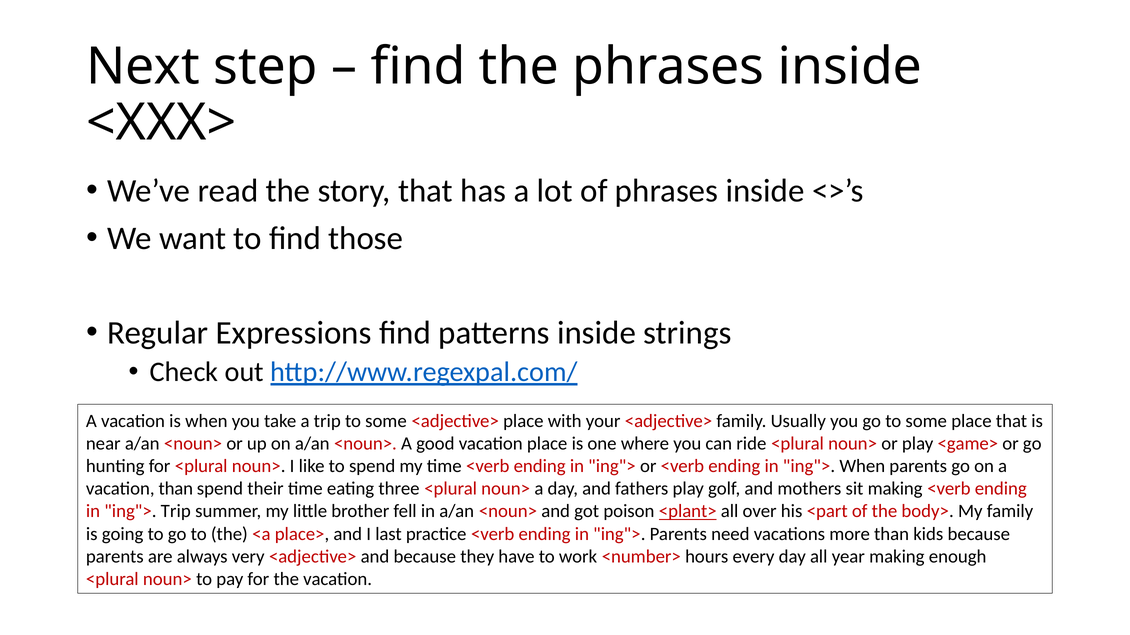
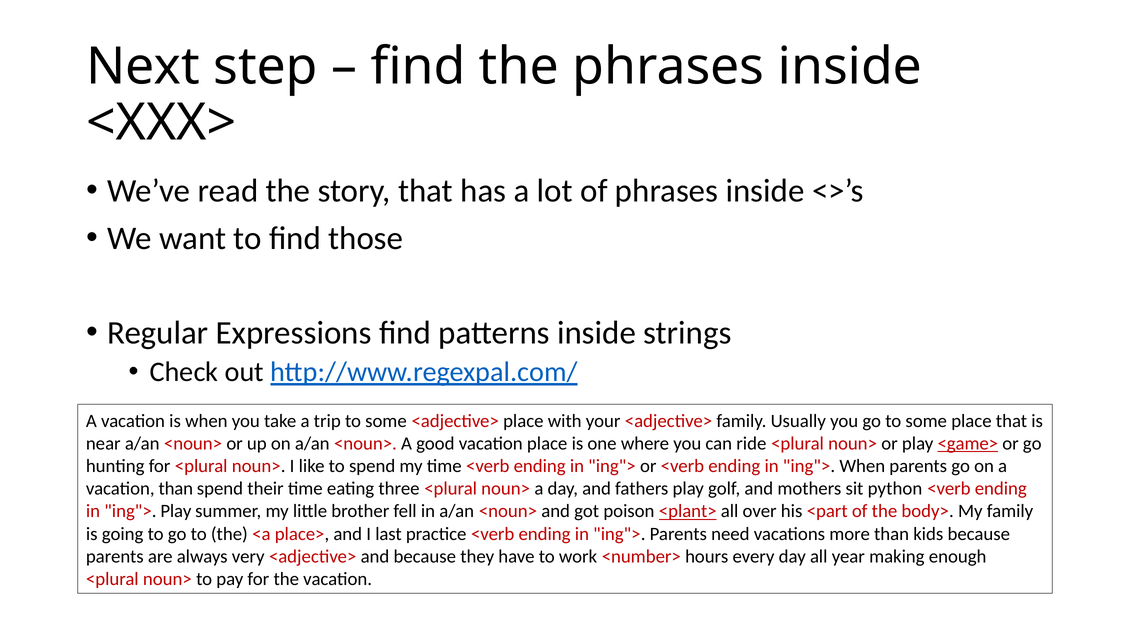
<game> underline: none -> present (968, 444)
sit making: making -> python (895, 489)
ing"> Trip: Trip -> Play (176, 512)
